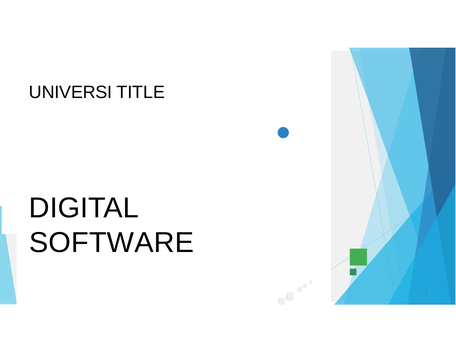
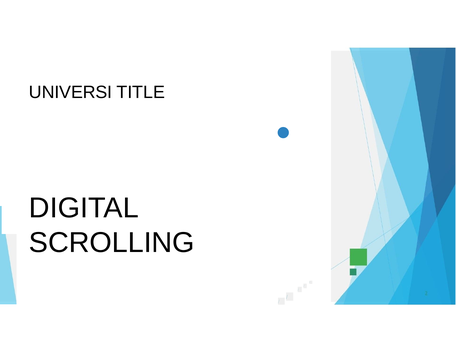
SOFTWARE: SOFTWARE -> SCROLLING (112, 243)
